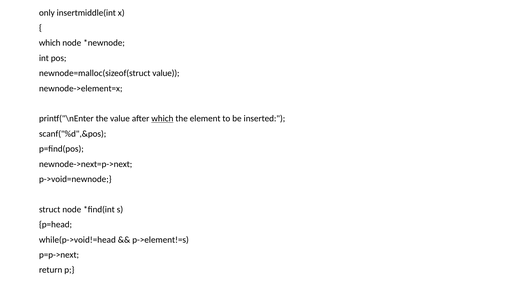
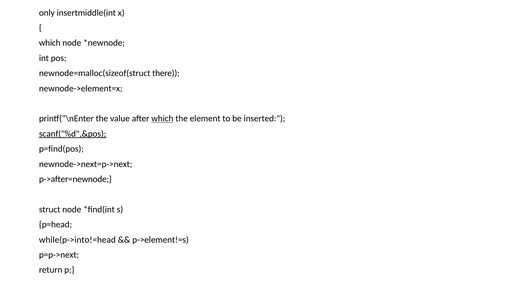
newnode=malloc(sizeof(struct value: value -> there (166, 73)
scanf("%d",&pos underline: none -> present (73, 134)
p->void=newnode: p->void=newnode -> p->after=newnode (75, 179)
while(p->void!=head: while(p->void!=head -> while(p->into!=head (77, 240)
